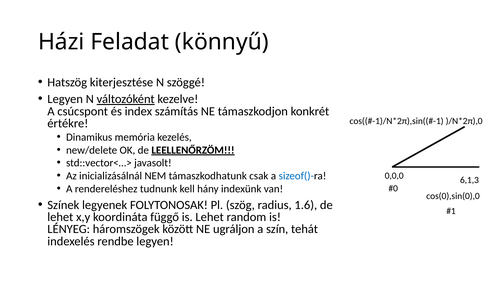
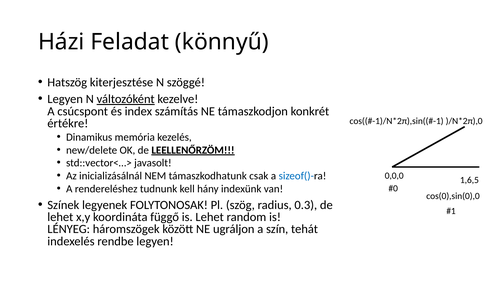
6,1,3: 6,1,3 -> 1,6,5 (469, 180)
1.6: 1.6 -> 0.3 (306, 205)
